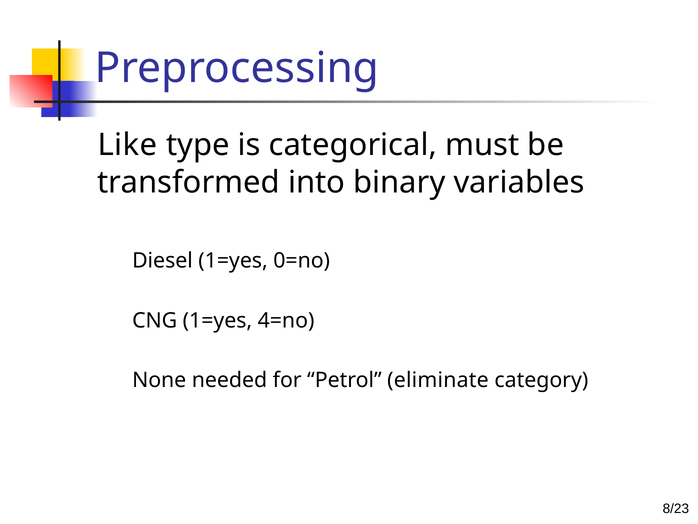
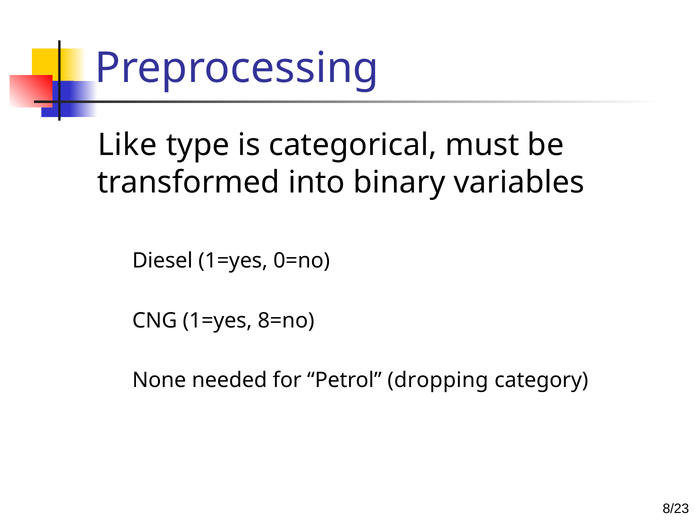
4=no: 4=no -> 8=no (286, 320)
eliminate: eliminate -> dropping (438, 380)
